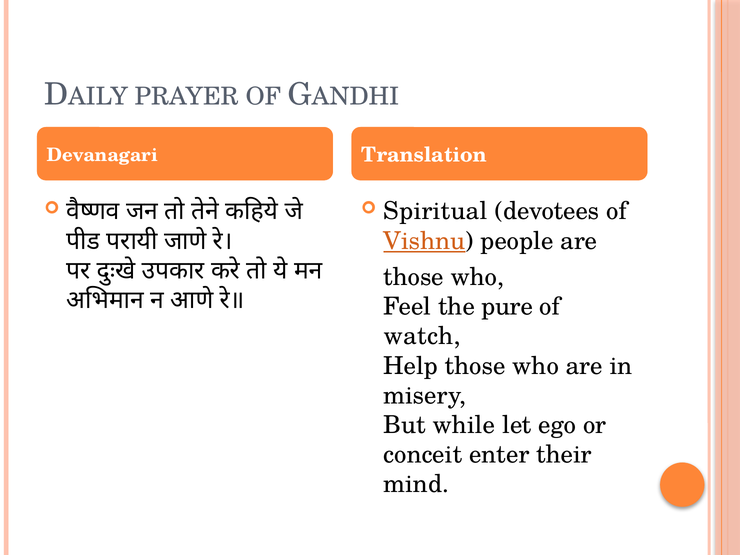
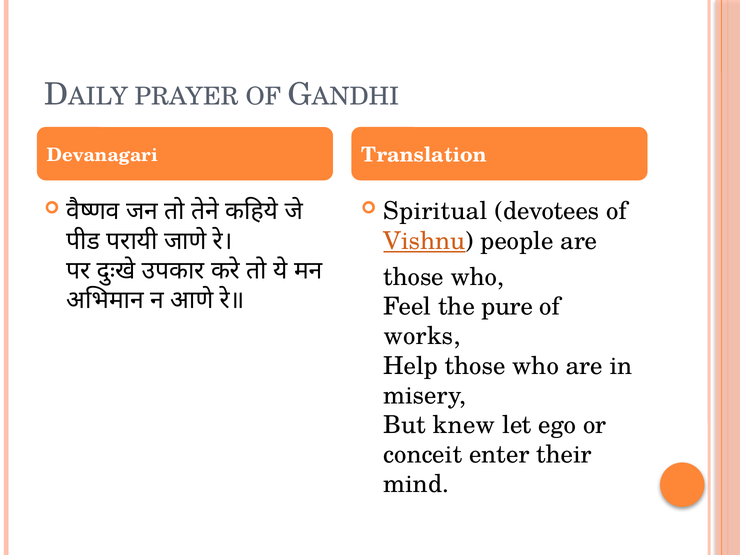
watch: watch -> works (422, 336)
while: while -> knew (464, 425)
